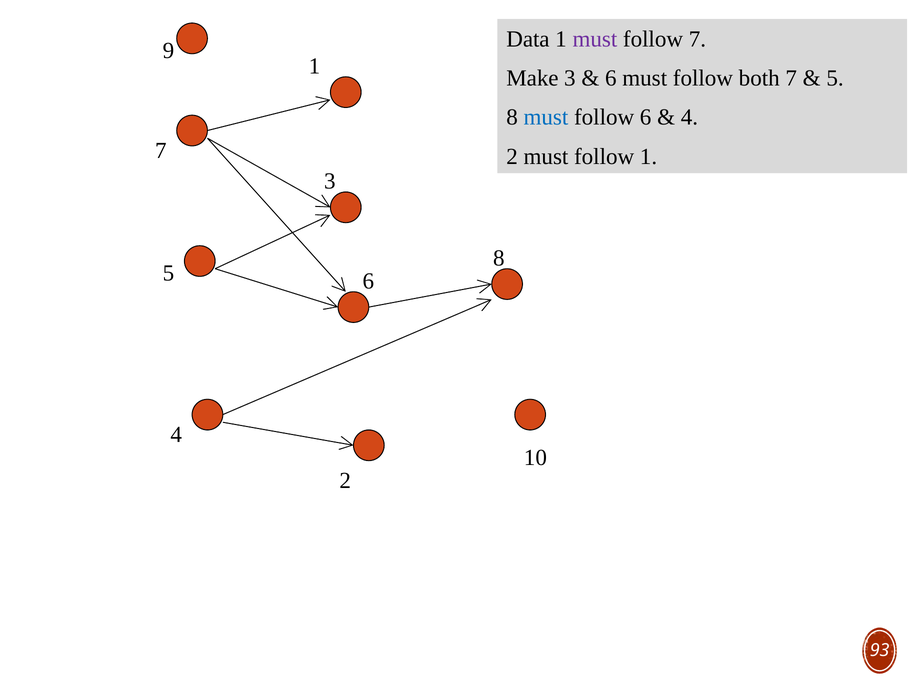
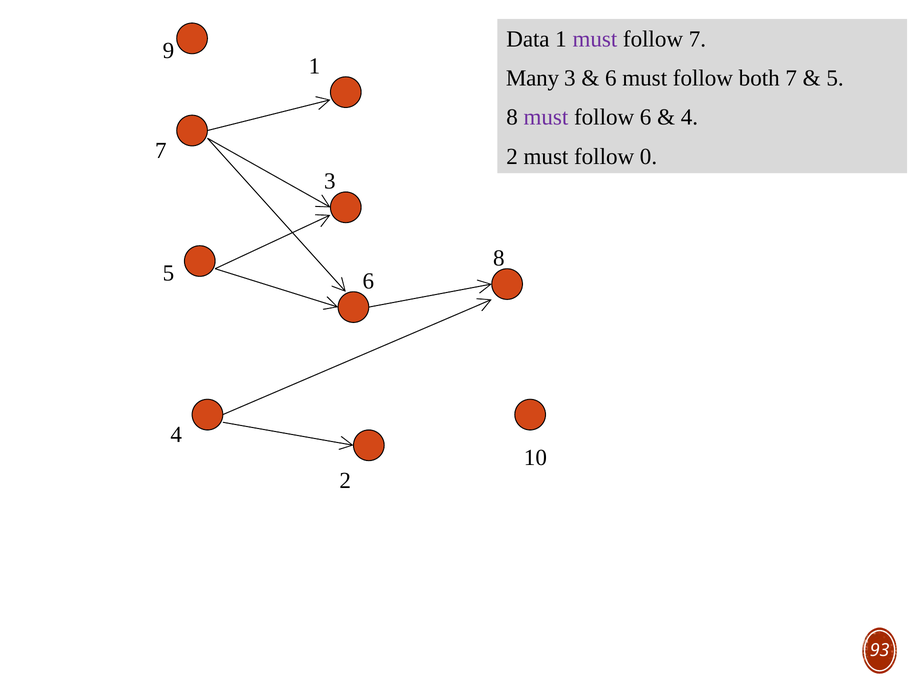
Make: Make -> Many (533, 78)
must colour: blue -> purple (546, 117)
follow 1: 1 -> 0 (649, 157)
